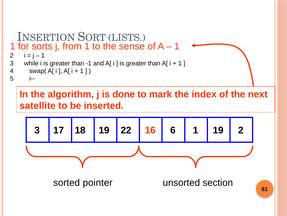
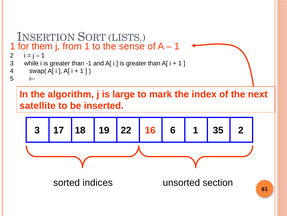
sorts: sorts -> them (42, 46)
done: done -> large (124, 94)
1 19: 19 -> 35 (218, 130)
pointer: pointer -> indices (98, 182)
